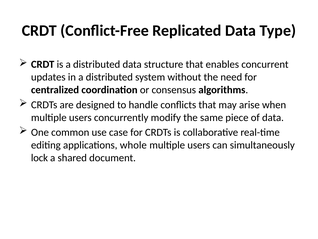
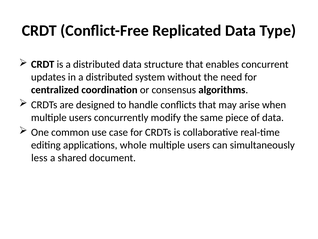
lock: lock -> less (39, 158)
